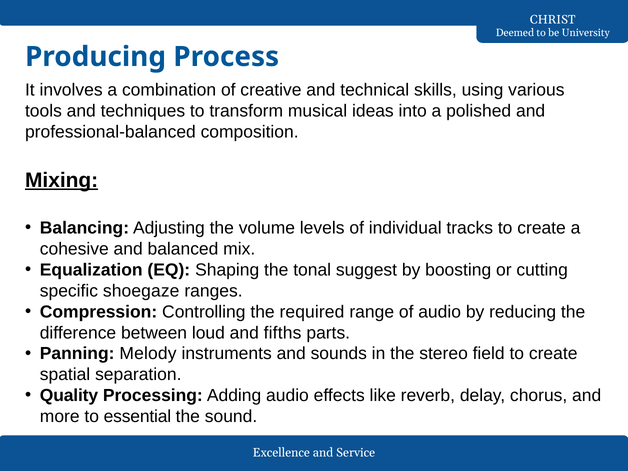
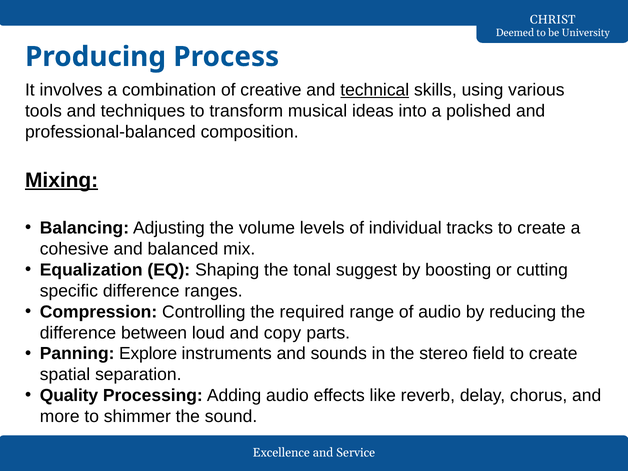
technical underline: none -> present (375, 90)
specific shoegaze: shoegaze -> difference (141, 291)
fifths: fifths -> copy (283, 333)
Melody: Melody -> Explore (148, 354)
essential: essential -> shimmer (137, 417)
